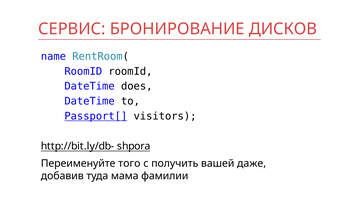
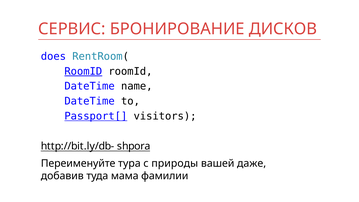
name: name -> does (53, 56)
RoomID underline: none -> present (83, 71)
does: does -> name (137, 86)
того: того -> тура (129, 163)
получить: получить -> природы (175, 163)
